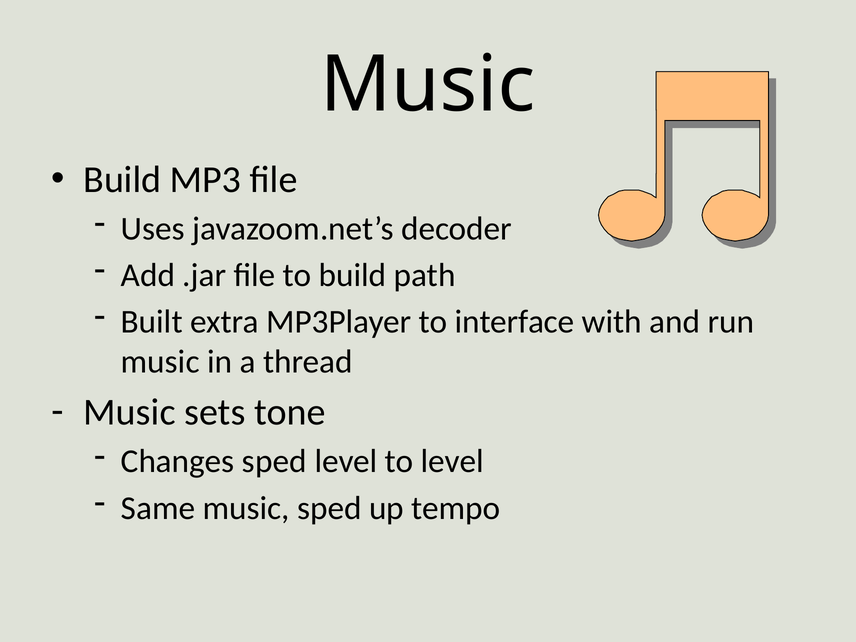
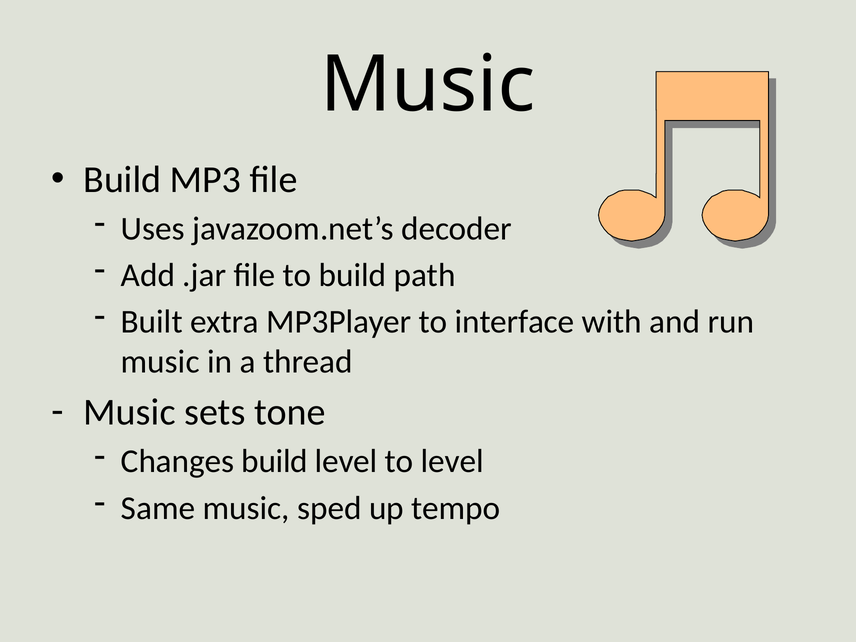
Changes sped: sped -> build (275, 461)
